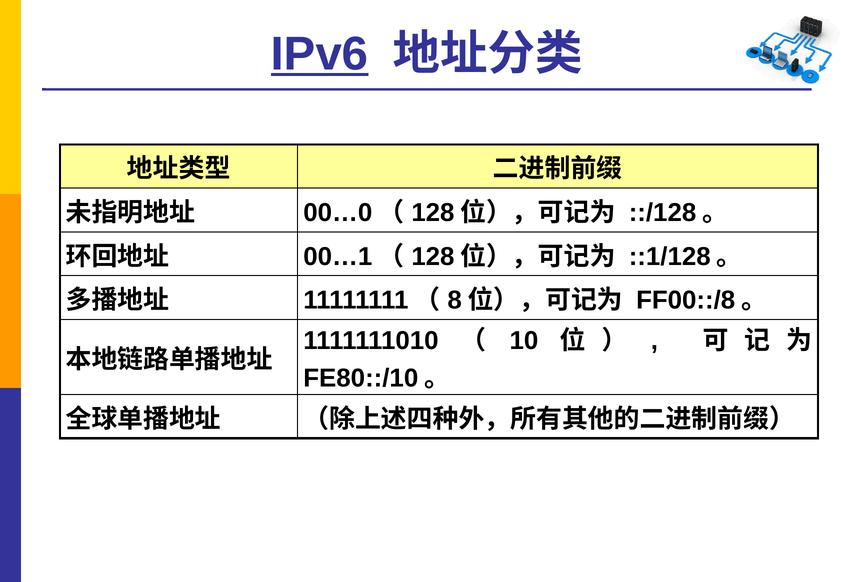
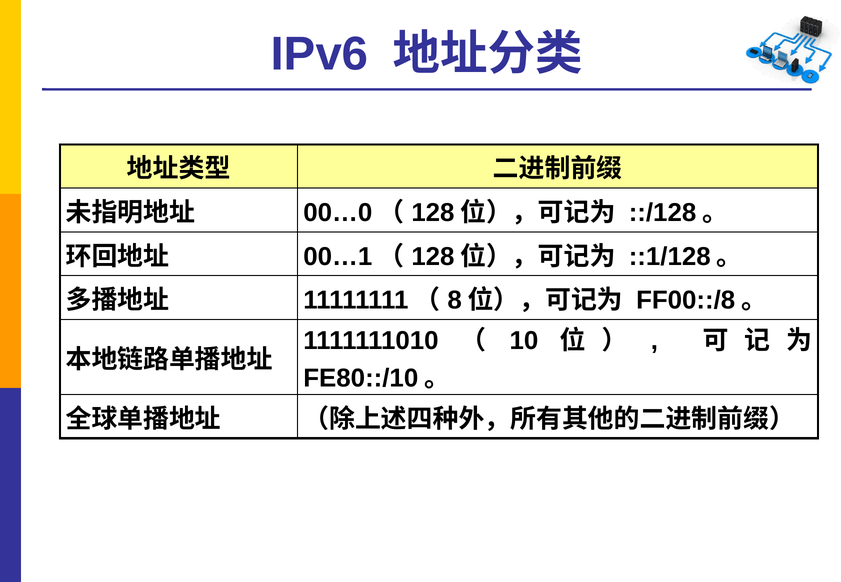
IPv6 underline: present -> none (320, 54)
